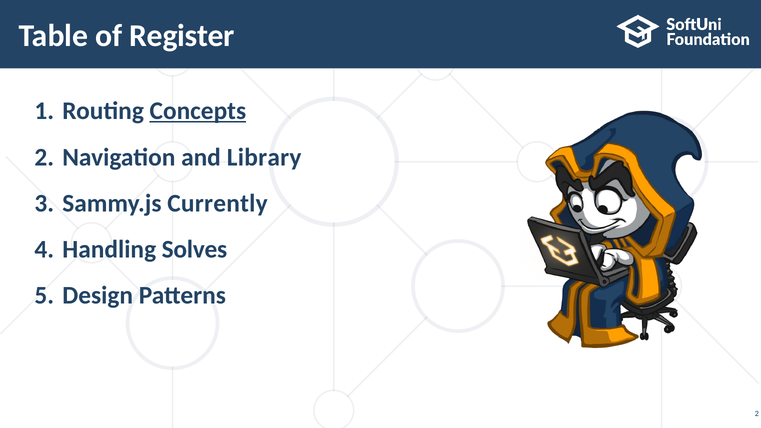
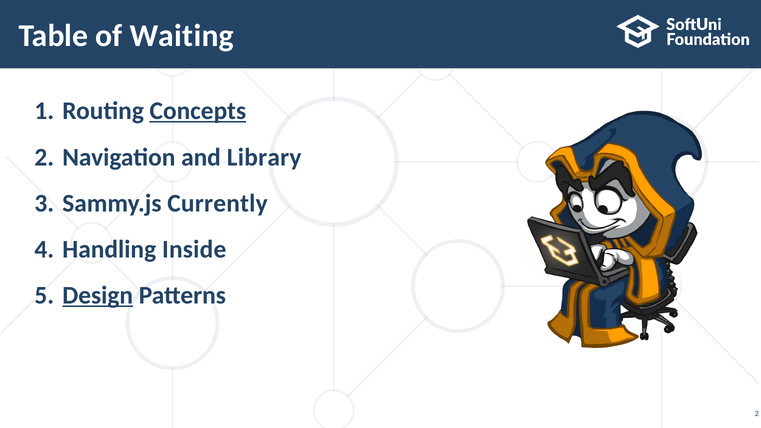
Register: Register -> Waiting (182, 36)
Solves: Solves -> Inside (194, 249)
Design underline: none -> present (98, 295)
